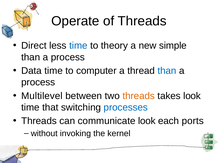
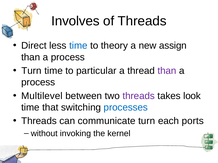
Operate: Operate -> Involves (75, 21)
simple: simple -> assign (173, 46)
Data: Data -> Turn (31, 71)
computer: computer -> particular (96, 71)
than colour: blue -> purple (167, 71)
threads colour: orange -> purple (139, 96)
communicate look: look -> turn (147, 121)
